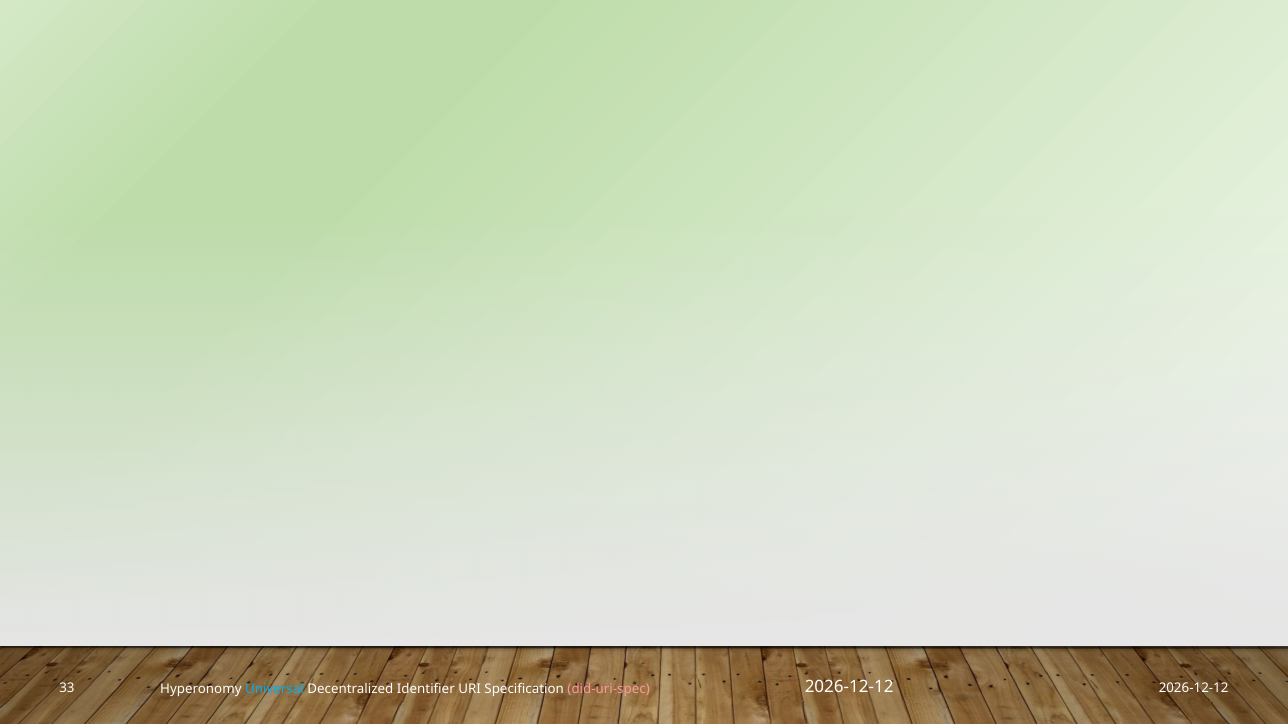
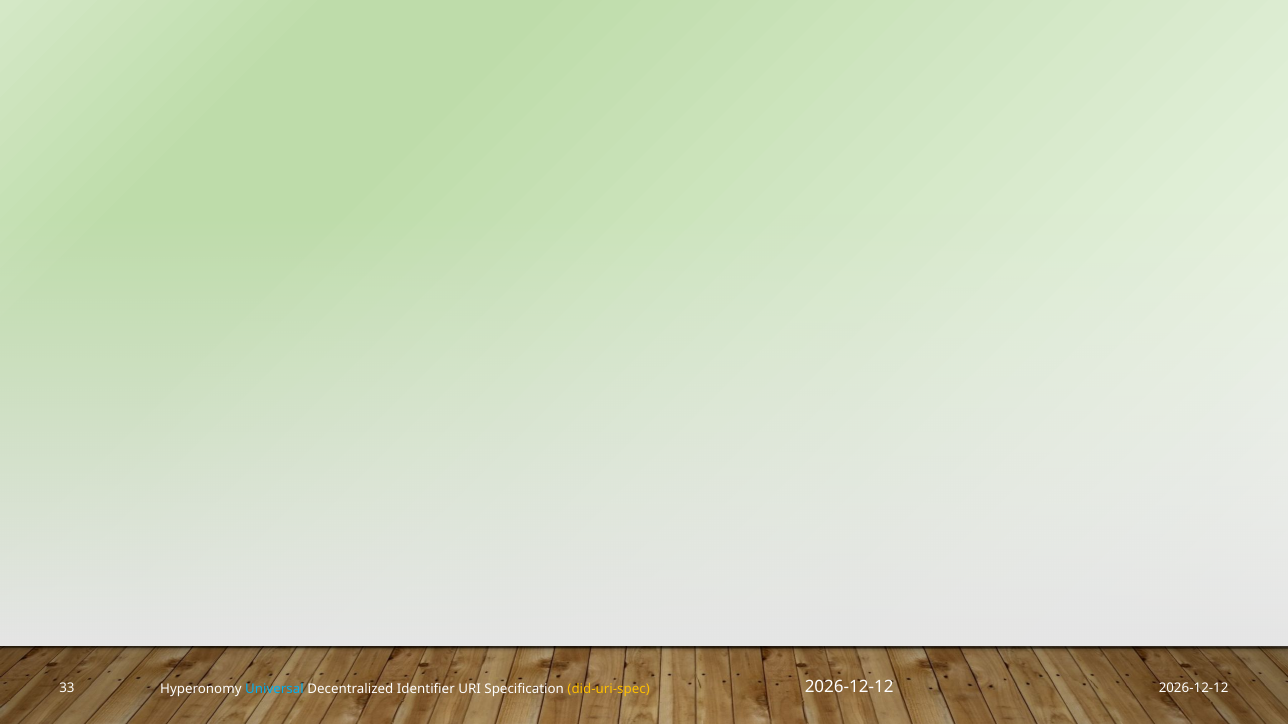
did-uri-spec colour: pink -> yellow (609, 689)
